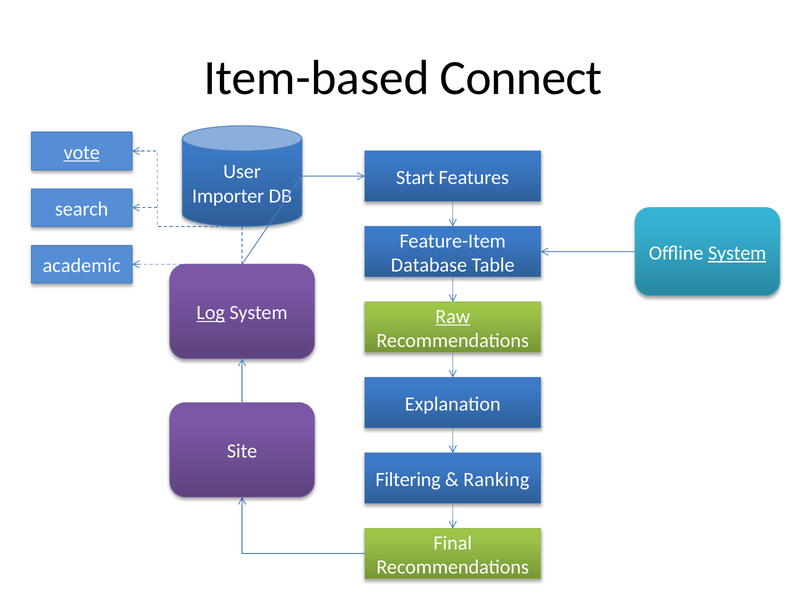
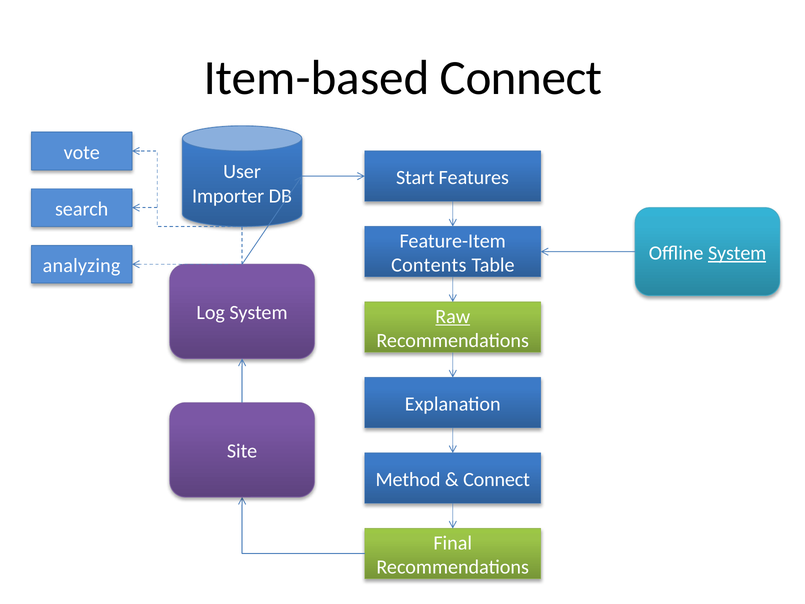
vote underline: present -> none (82, 152)
Database: Database -> Contents (429, 265)
academic: academic -> analyzing (82, 266)
Log underline: present -> none (211, 313)
Filtering: Filtering -> Method (408, 479)
Ranking: Ranking -> Connect (497, 479)
